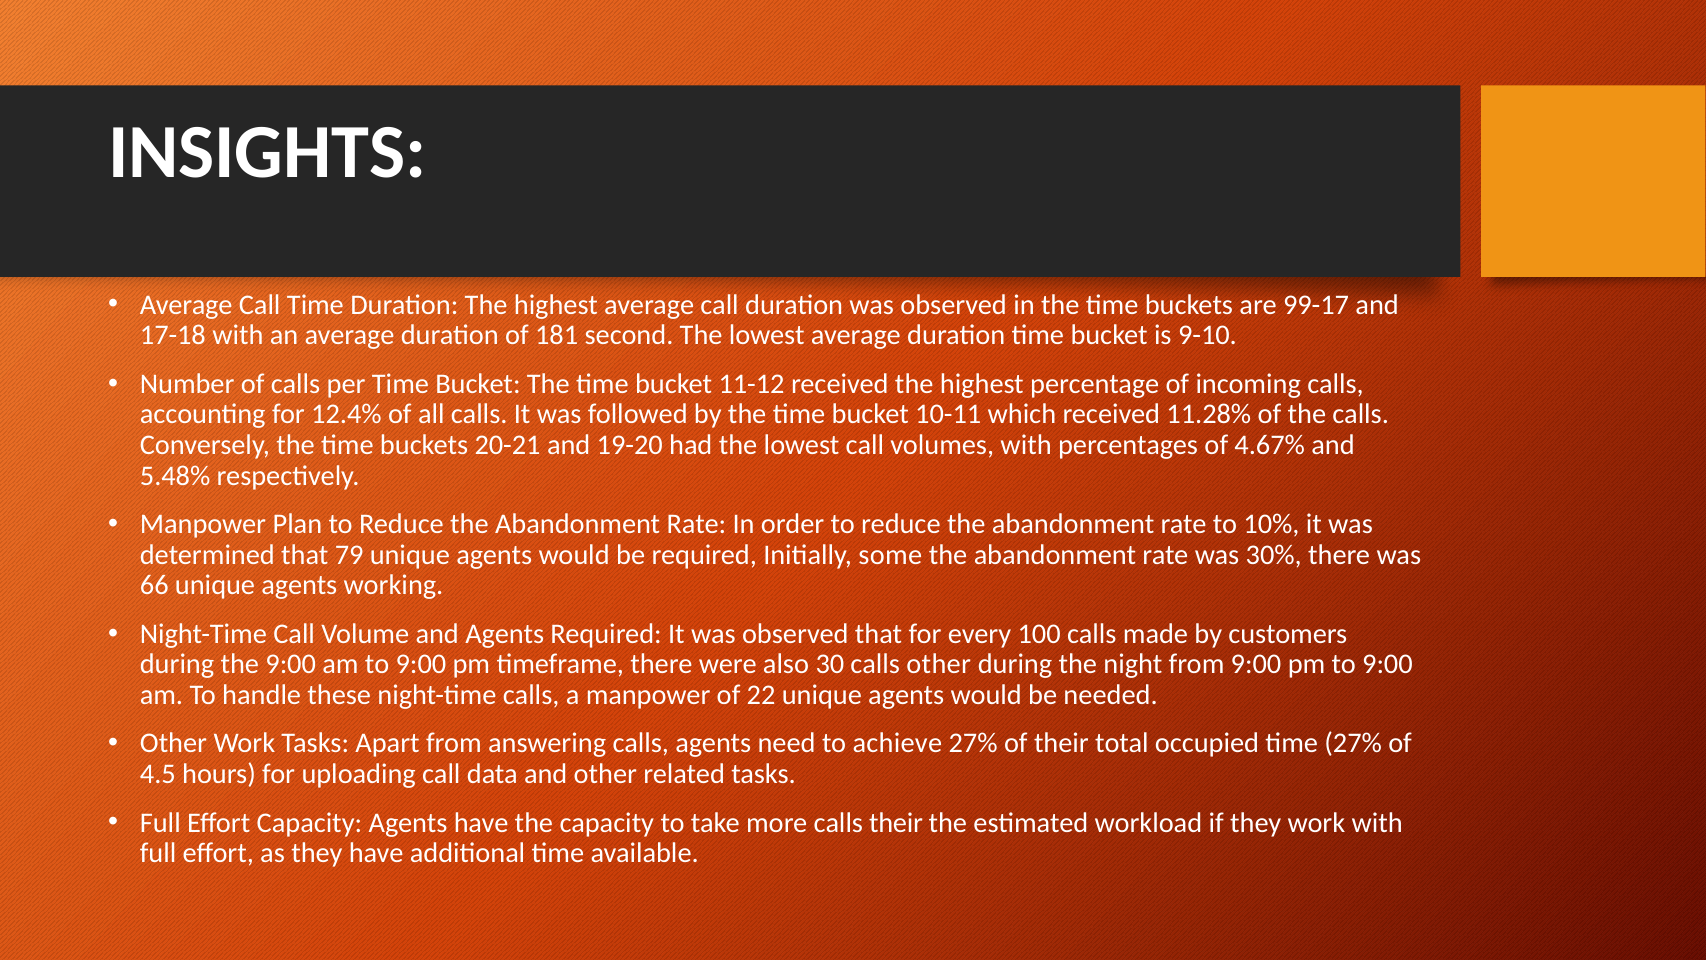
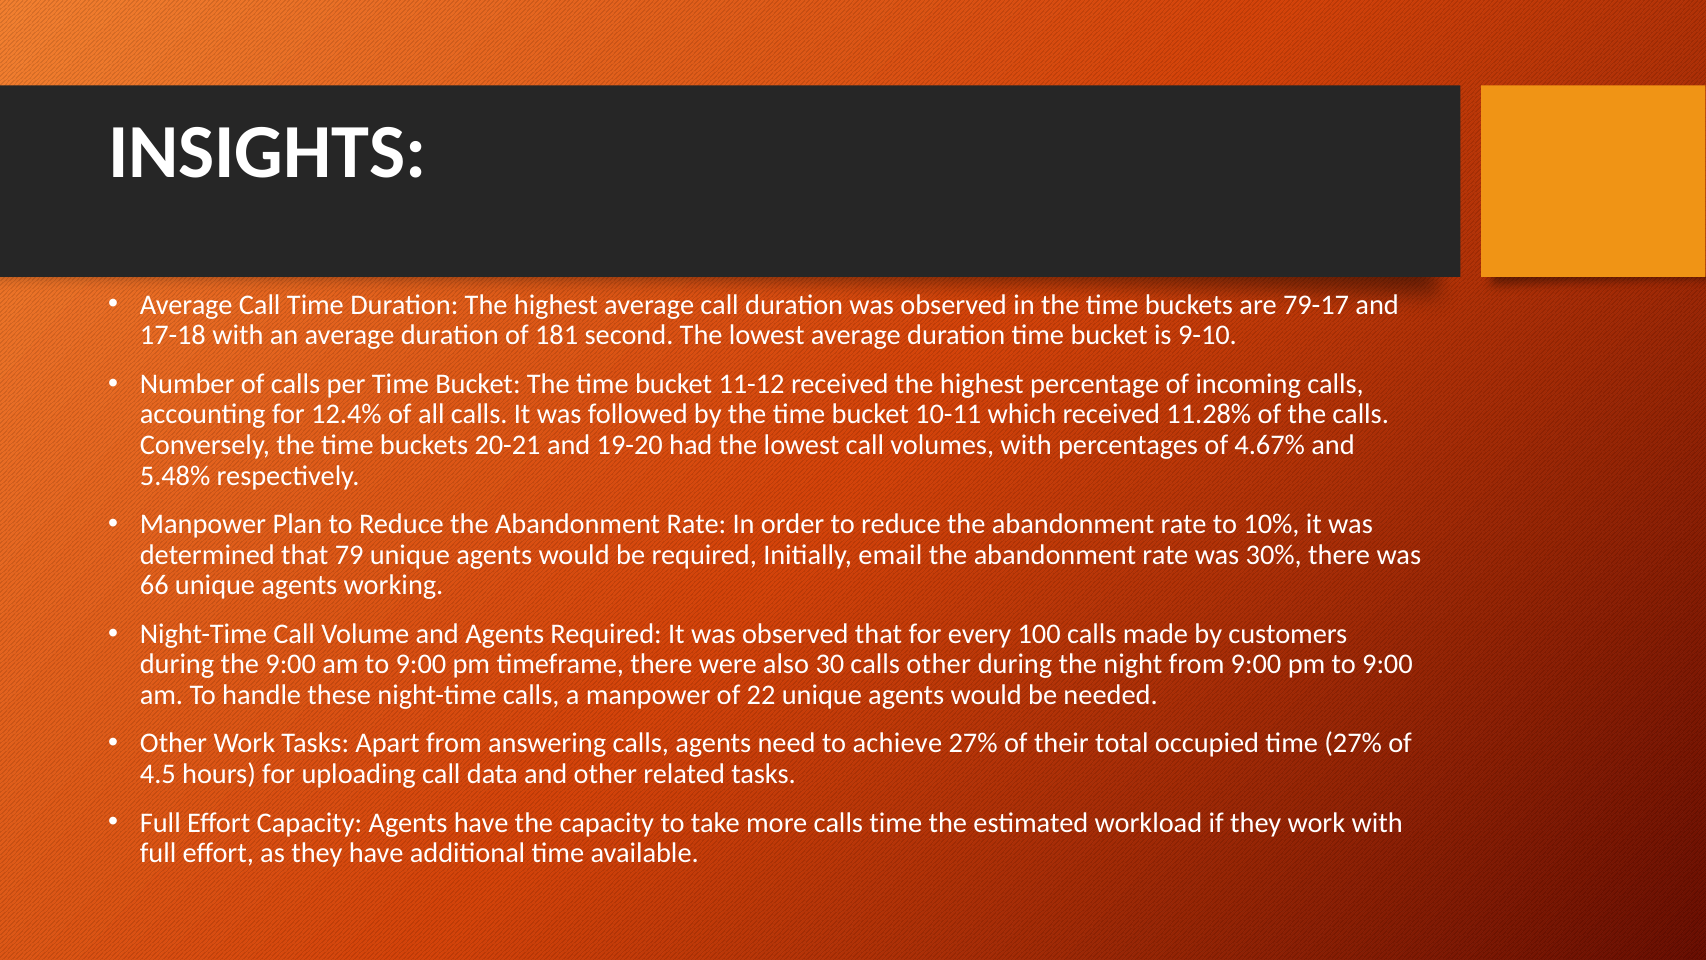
99-17: 99-17 -> 79-17 (1316, 305)
some: some -> email (890, 555)
calls their: their -> time (896, 822)
